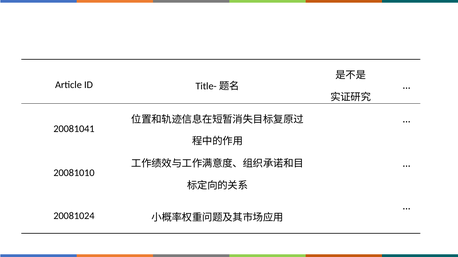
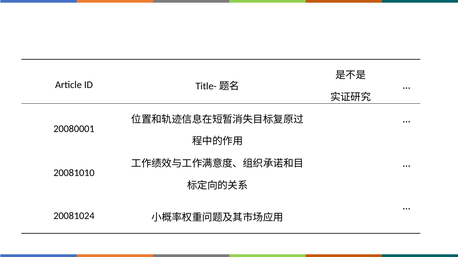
20081041: 20081041 -> 20080001 (74, 129)
